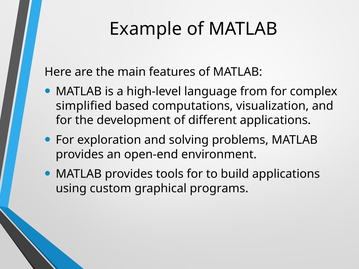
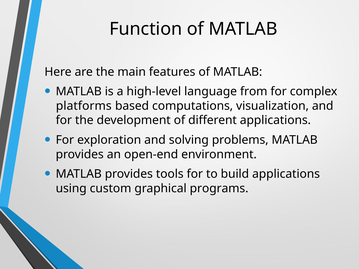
Example: Example -> Function (146, 29)
simplified: simplified -> platforms (84, 106)
